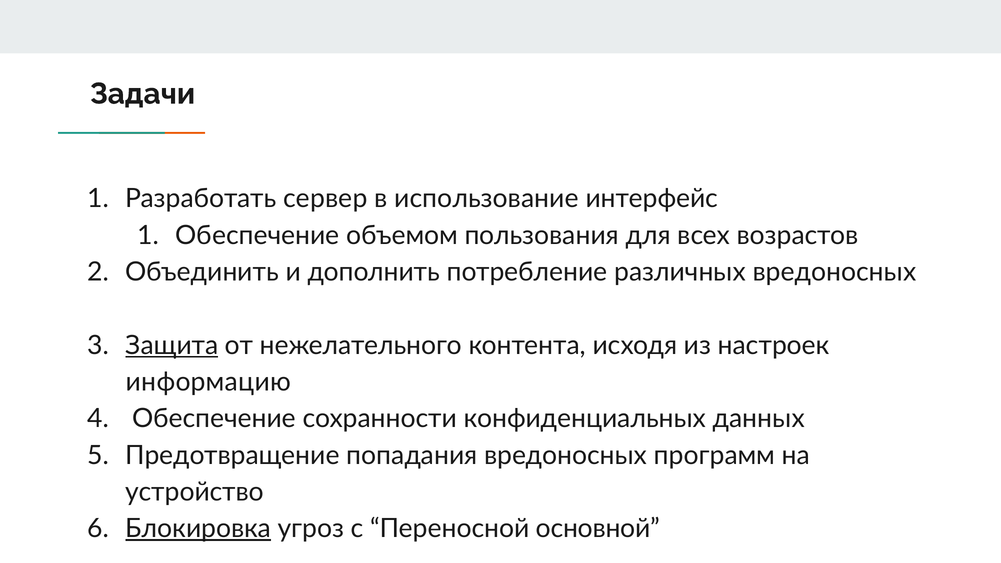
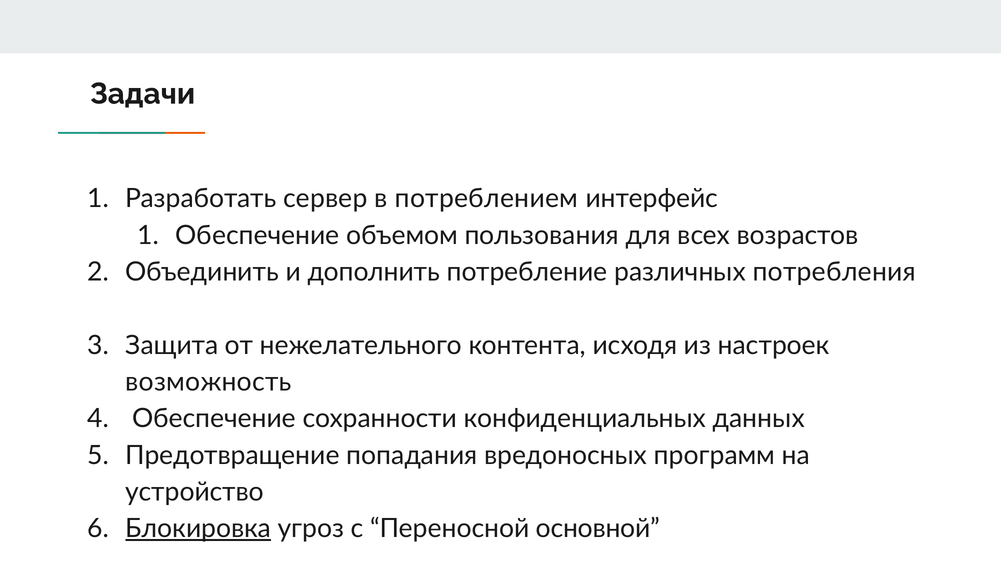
использование: использование -> потреблением (486, 199)
различных вредоносных: вредоносных -> потребления (834, 272)
Защита underline: present -> none (172, 345)
информацию: информацию -> возможность (208, 382)
